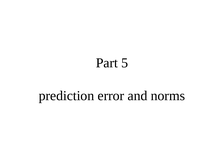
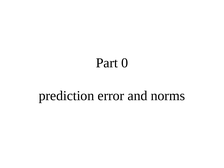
5: 5 -> 0 (125, 63)
